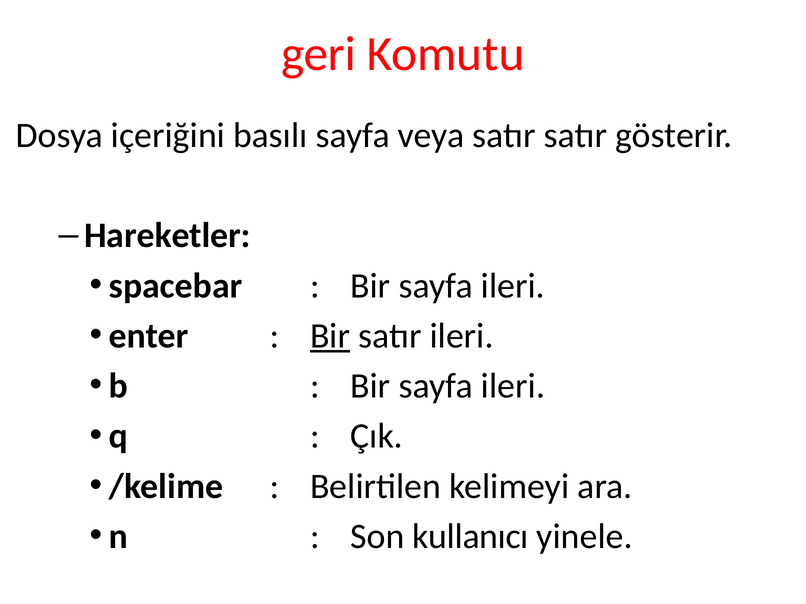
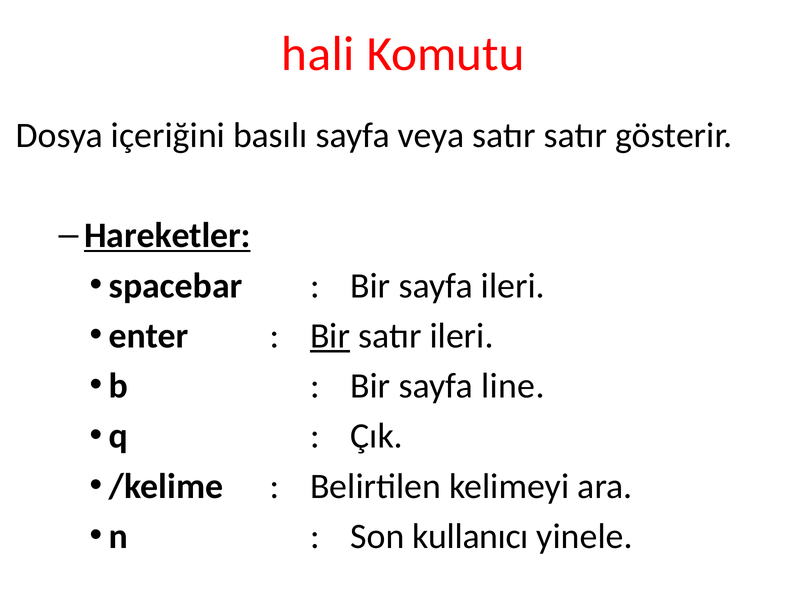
geri: geri -> hali (318, 54)
Hareketler underline: none -> present (167, 236)
ileri: ileri -> line (513, 386)
